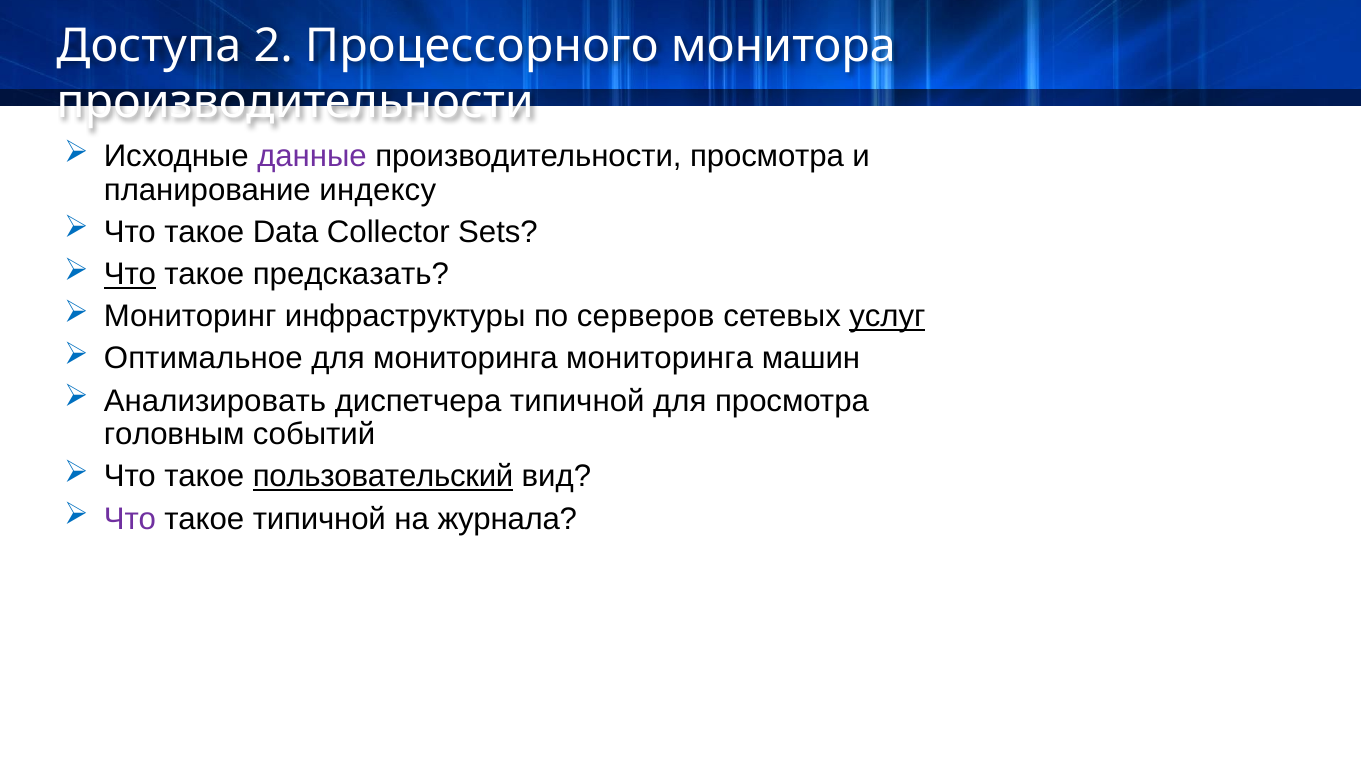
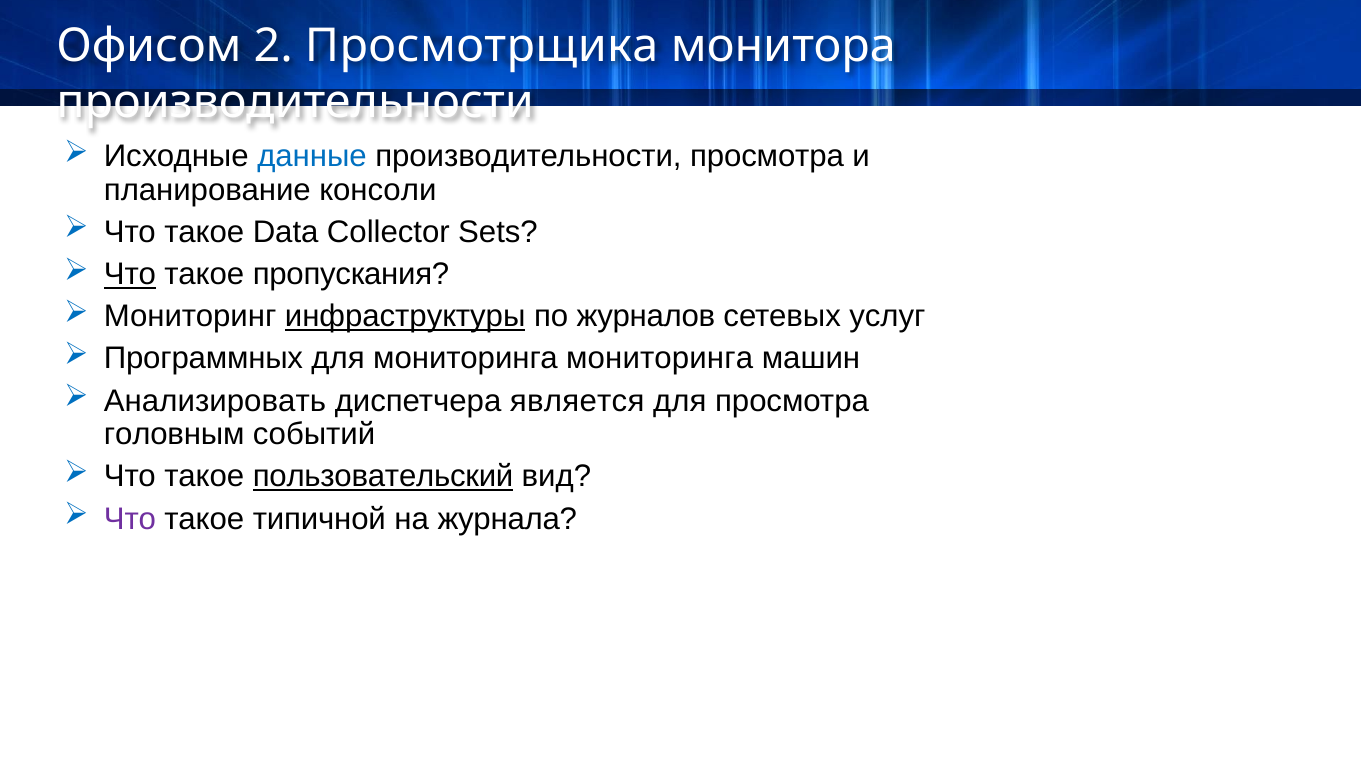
Доступа: Доступа -> Офисом (149, 46)
Процессорного: Процессорного -> Просмотрщика (482, 46)
данные colour: purple -> blue (312, 156)
индексу: индексу -> консоли (378, 190)
предсказать: предсказать -> пропускания (351, 275)
инфраструктуры underline: none -> present (405, 317)
серверов: серверов -> журналов (646, 317)
услуг underline: present -> none (887, 317)
Оптимальное: Оптимальное -> Программных (203, 359)
диспетчера типичной: типичной -> является (577, 401)
